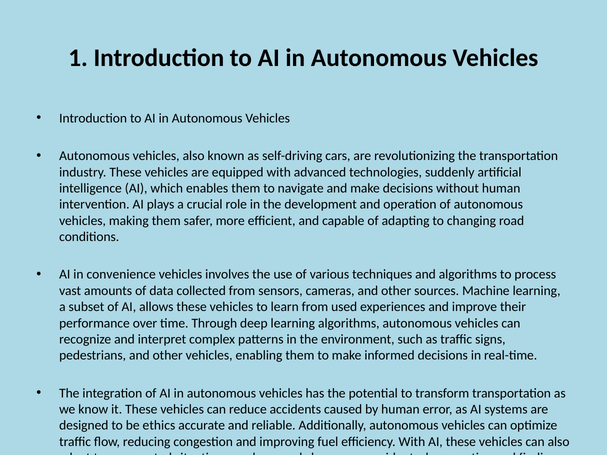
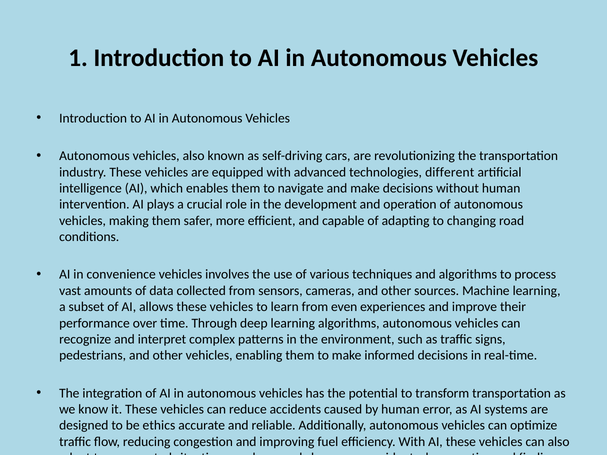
suddenly: suddenly -> different (450, 172)
from used: used -> even (344, 307)
